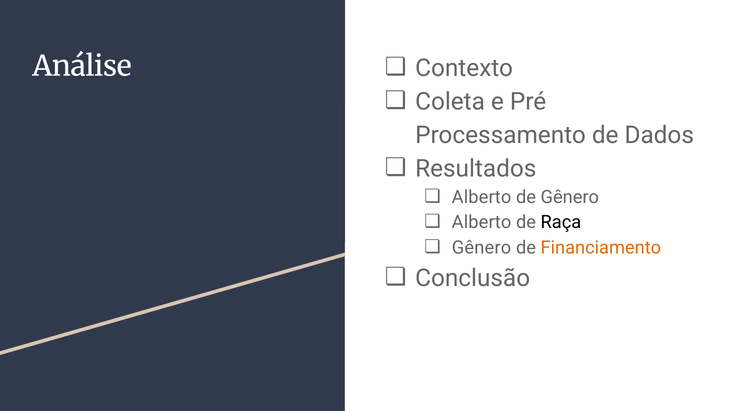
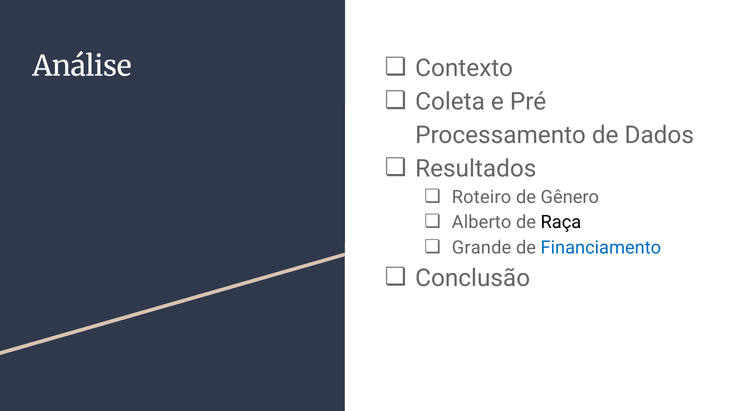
Alberto: Alberto -> Roteiro (482, 197)
Gênero: Gênero -> Grande (482, 248)
Financiamento colour: orange -> blue (601, 248)
